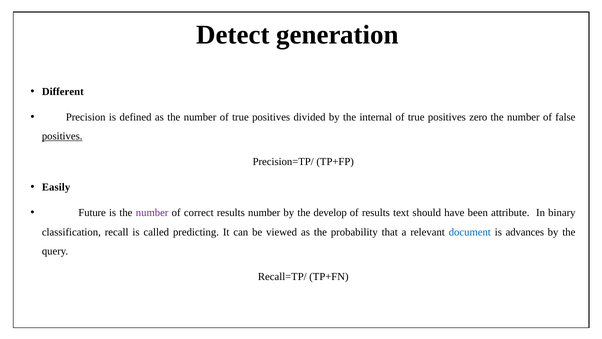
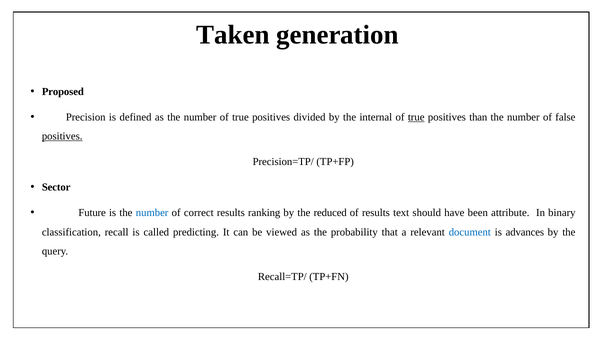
Detect: Detect -> Taken (233, 35)
Different: Different -> Proposed (63, 91)
true underline: none -> present (416, 117)
zero: zero -> than (478, 117)
Easily: Easily -> Sector (56, 187)
number colour: purple -> blue (152, 213)
results number: number -> ranking (264, 213)
develop: develop -> reduced (330, 213)
